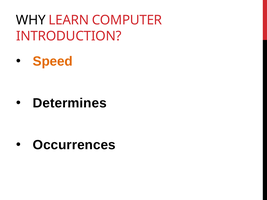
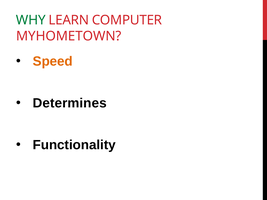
WHY colour: black -> green (31, 20)
INTRODUCTION: INTRODUCTION -> MYHOMETOWN (69, 36)
Occurrences: Occurrences -> Functionality (74, 145)
